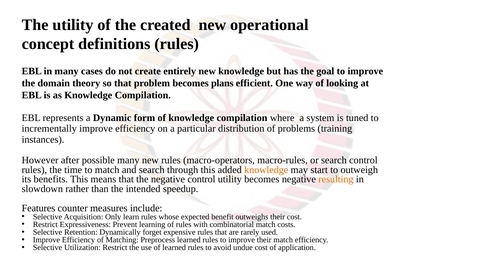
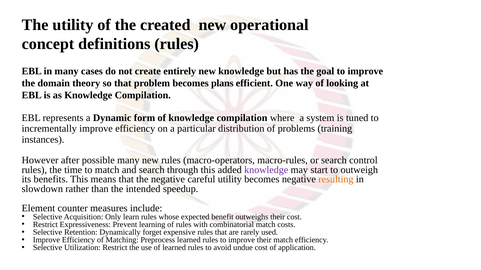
knowledge colour: orange -> purple (266, 170)
negative control: control -> careful (201, 180)
Features: Features -> Element (38, 209)
